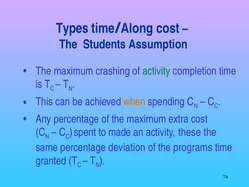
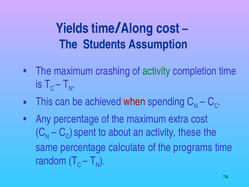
Types: Types -> Yields (72, 28)
when colour: orange -> red (134, 102)
made: made -> about (120, 132)
deviation: deviation -> calculate (127, 147)
granted: granted -> random (51, 161)
